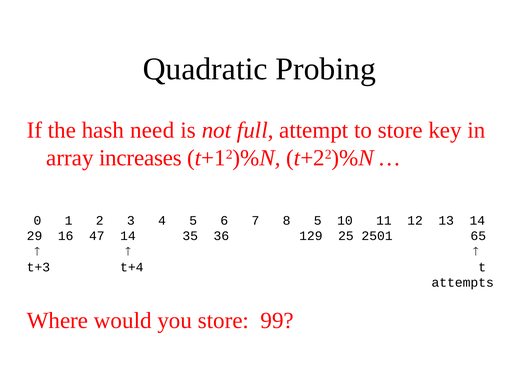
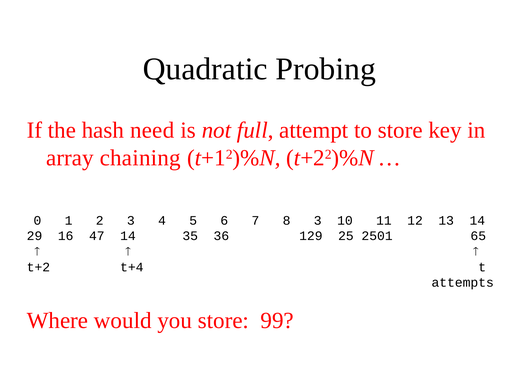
increases: increases -> chaining (140, 158)
8 5: 5 -> 3 (318, 221)
t+3: t+3 -> t+2 (38, 267)
